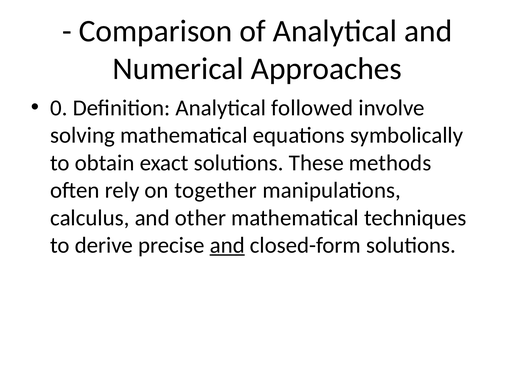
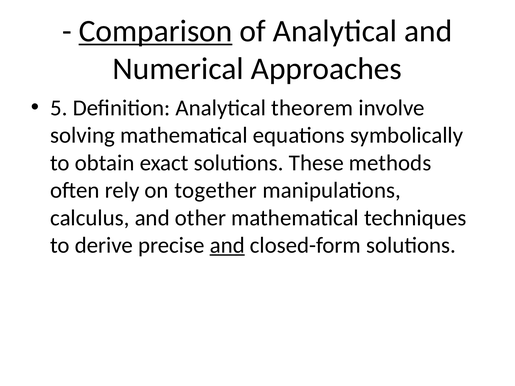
Comparison underline: none -> present (156, 31)
0: 0 -> 5 (59, 108)
followed: followed -> theorem (312, 108)
